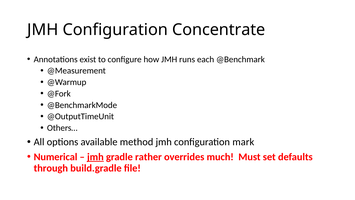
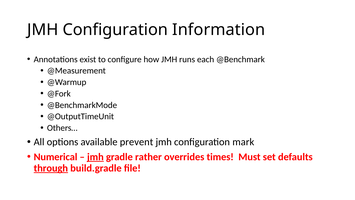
Concentrate: Concentrate -> Information (219, 30)
method: method -> prevent (137, 142)
much: much -> times (220, 157)
through underline: none -> present (51, 168)
